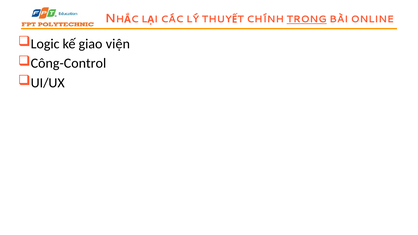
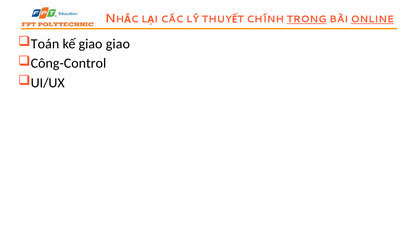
ONLINE underline: none -> present (372, 19)
Logic: Logic -> Toán (45, 44)
giao viện: viện -> giao (118, 44)
